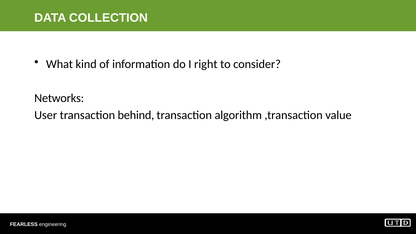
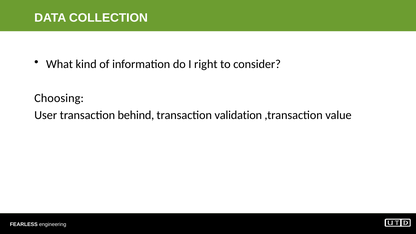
Networks: Networks -> Choosing (59, 98)
algorithm: algorithm -> validation (238, 115)
